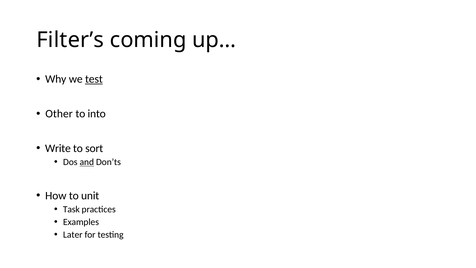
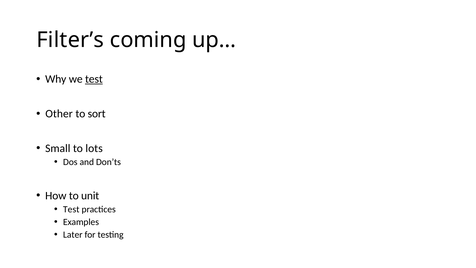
into: into -> sort (97, 114)
Write: Write -> Small (58, 148)
sort: sort -> lots (94, 148)
and underline: present -> none (87, 162)
Task: Task -> Test (71, 209)
